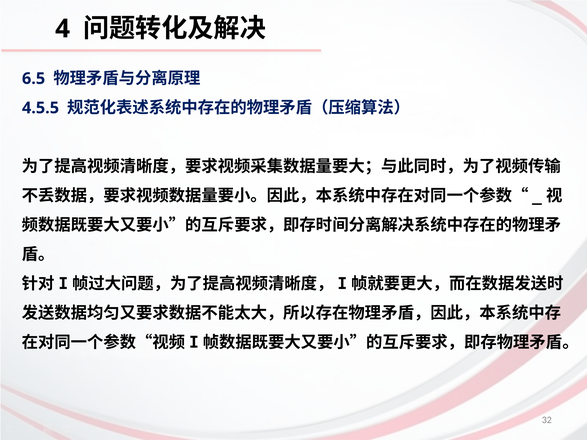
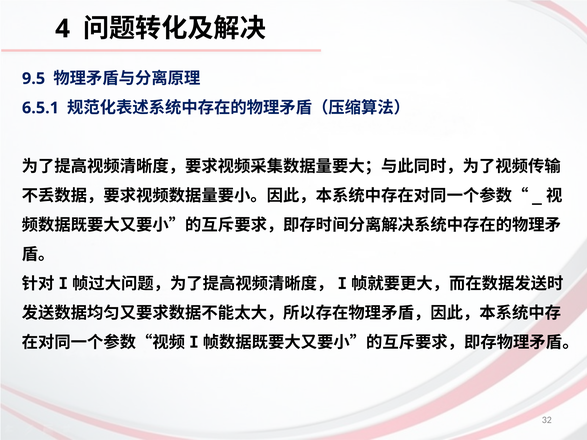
6.5: 6.5 -> 9.5 (34, 79)
4.5.5: 4.5.5 -> 6.5.1 (40, 108)
